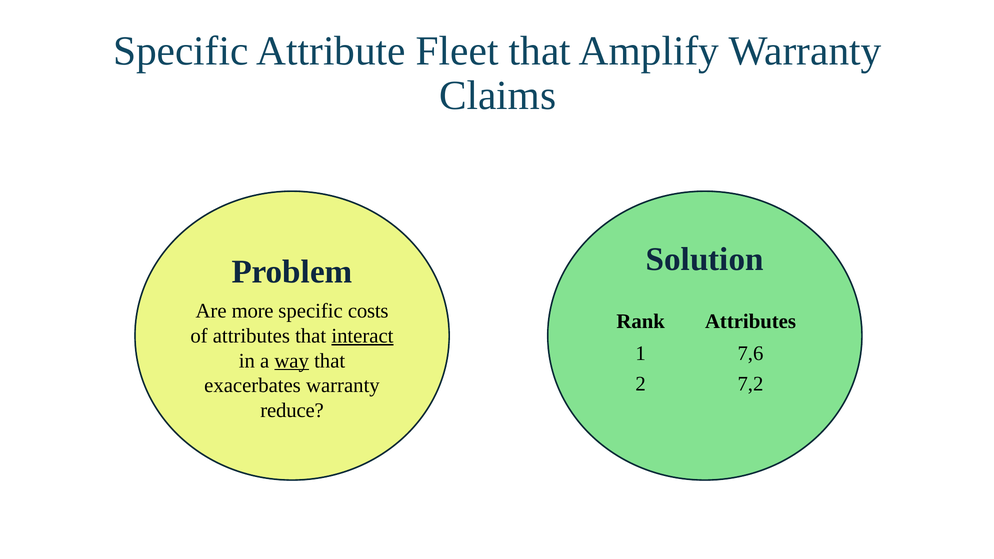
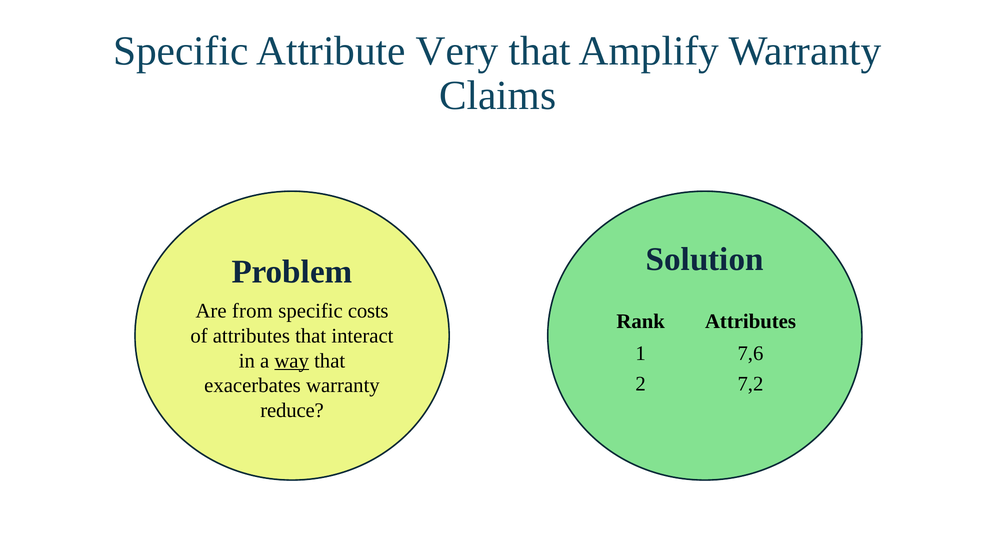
Fleet: Fleet -> Very (457, 51)
more: more -> from (252, 311)
interact underline: present -> none (362, 336)
